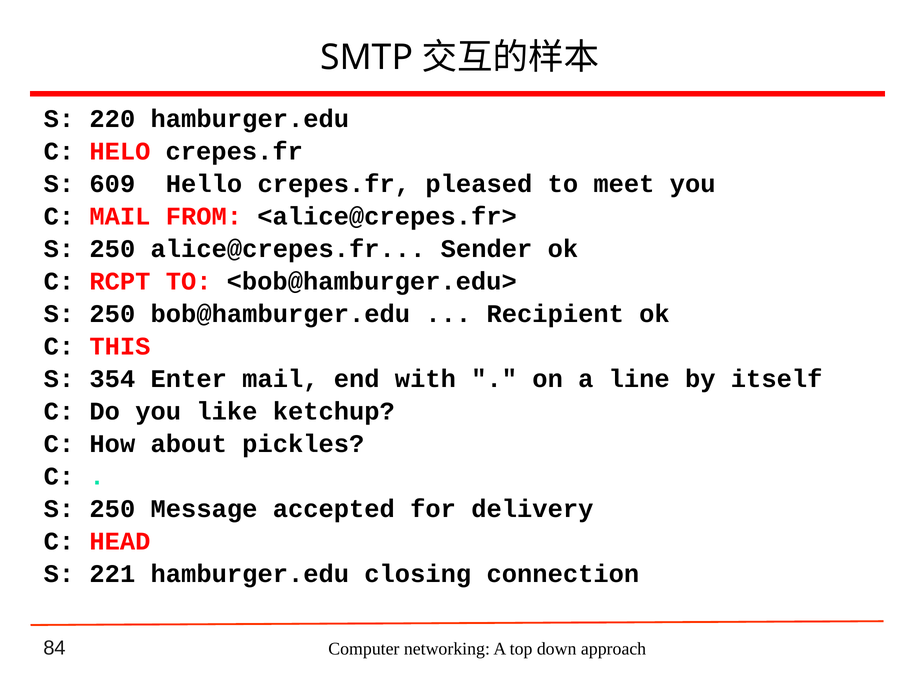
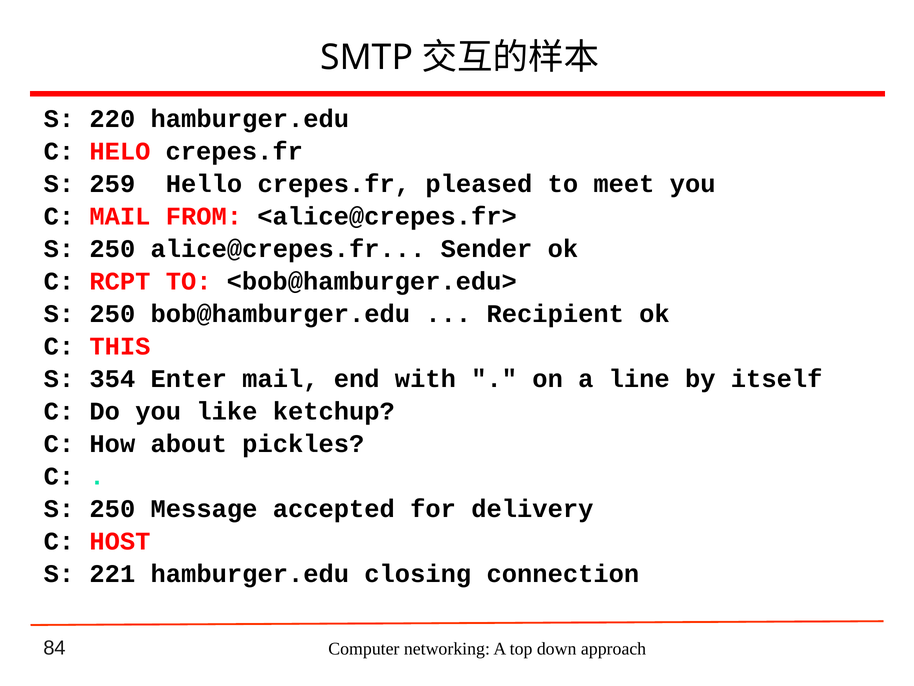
609: 609 -> 259 (112, 184)
HEAD: HEAD -> HOST (120, 541)
